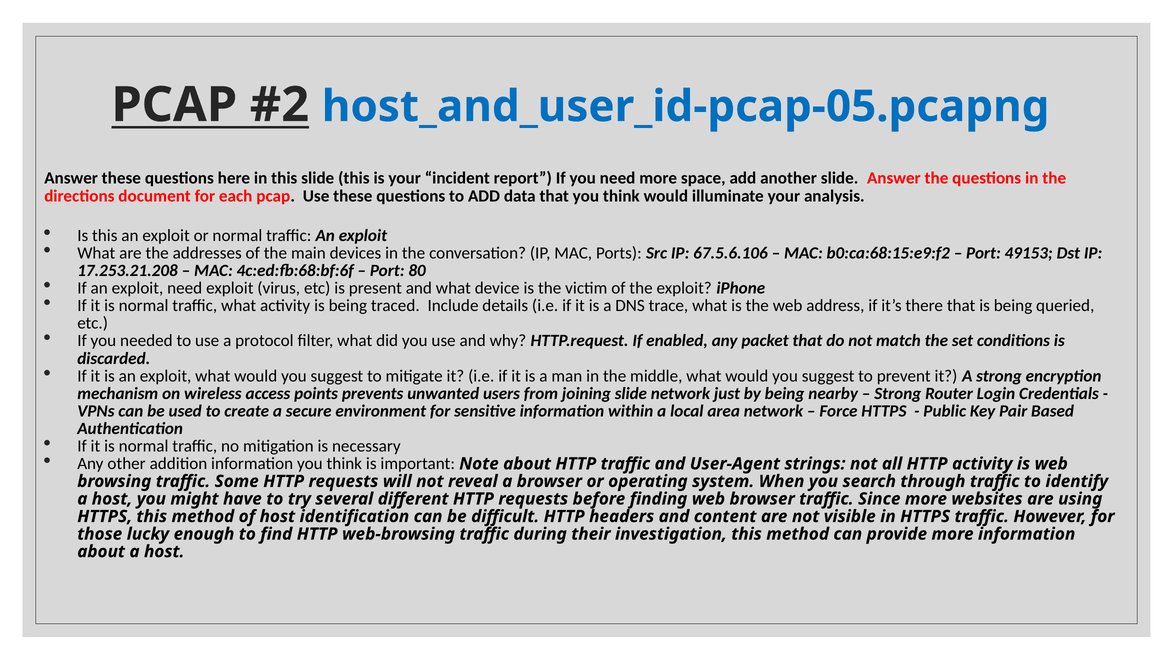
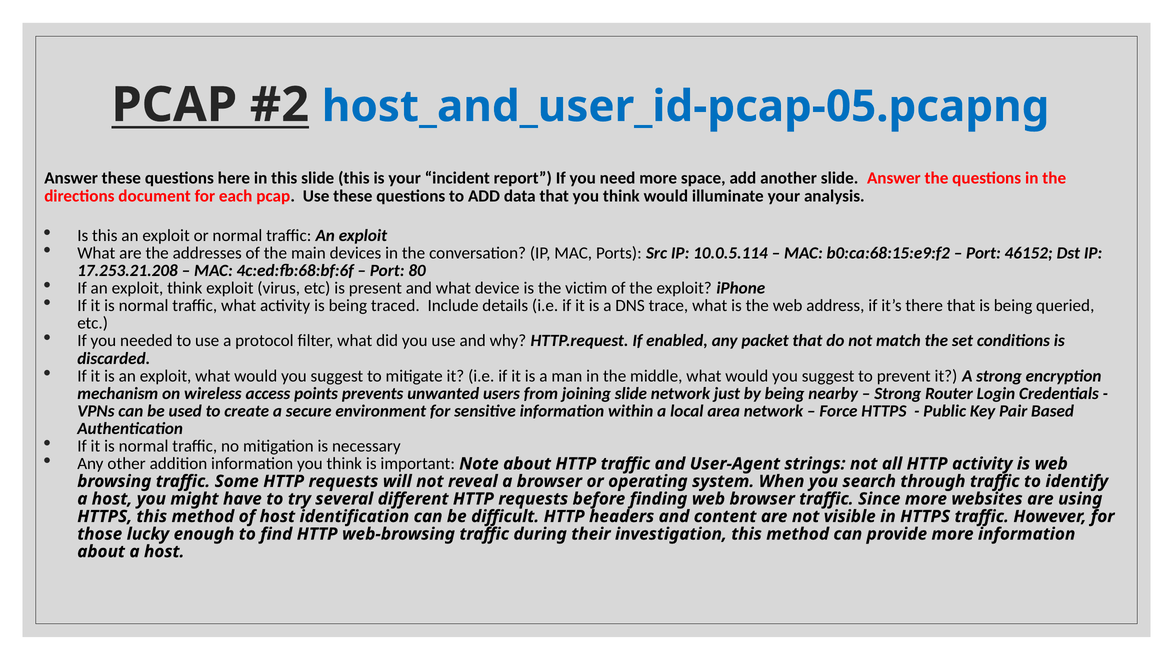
67.5.6.106: 67.5.6.106 -> 10.0.5.114 (730, 253)
49153: 49153 -> 46152 (1029, 253)
exploit need: need -> think (185, 288)
